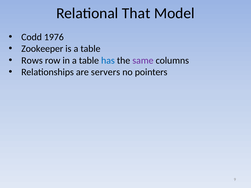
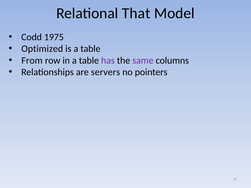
1976: 1976 -> 1975 (54, 37)
Zookeeper: Zookeeper -> Optimized (42, 49)
Rows: Rows -> From (32, 60)
has colour: blue -> purple (108, 60)
